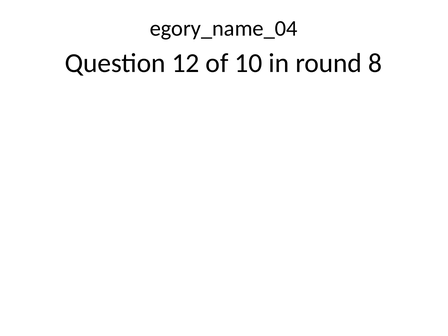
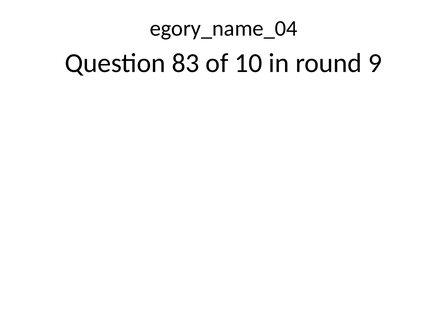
12: 12 -> 83 (186, 63)
8: 8 -> 9 (375, 63)
